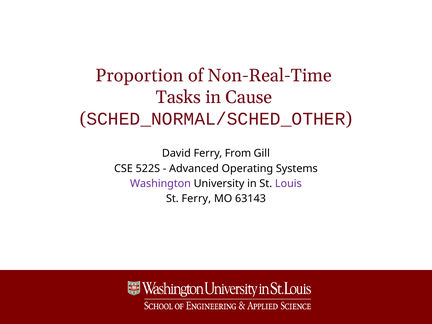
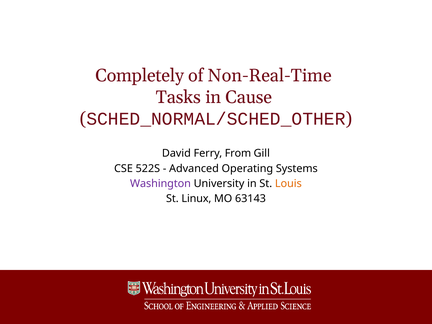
Proportion: Proportion -> Completely (140, 76)
Louis colour: purple -> orange (288, 184)
St Ferry: Ferry -> Linux (196, 199)
